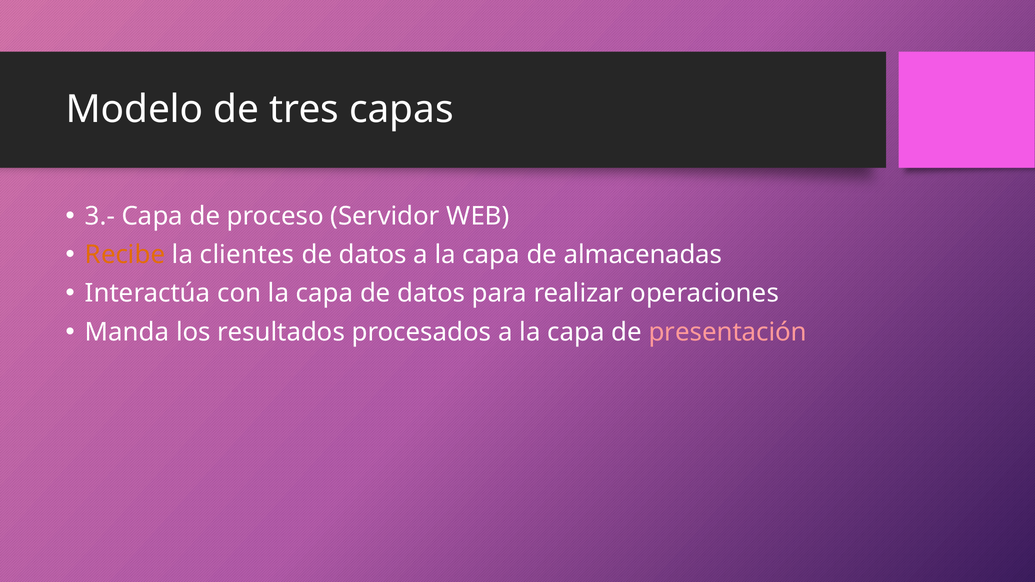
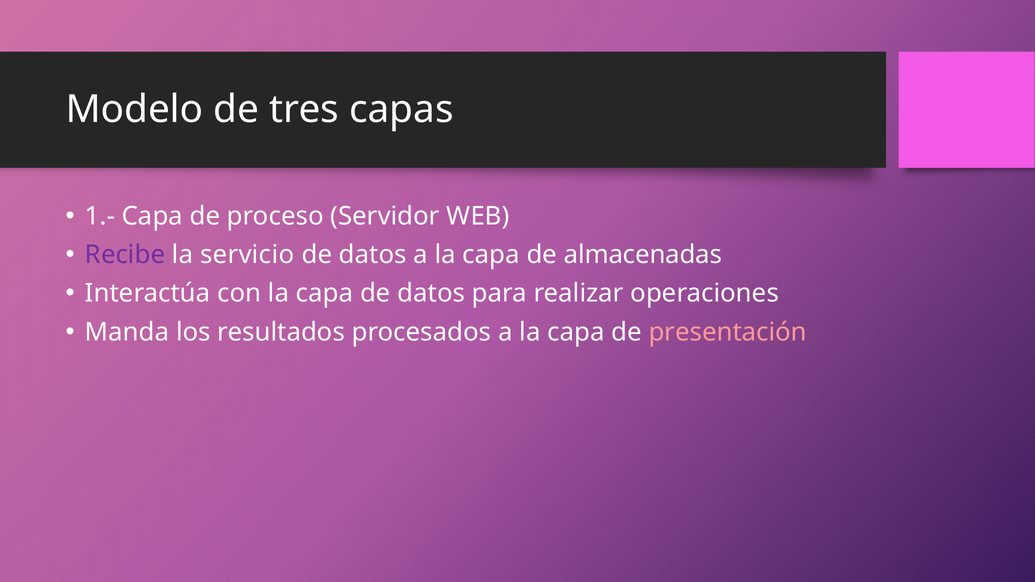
3.-: 3.- -> 1.- (100, 216)
Recibe colour: orange -> purple (125, 255)
clientes: clientes -> servicio (247, 255)
